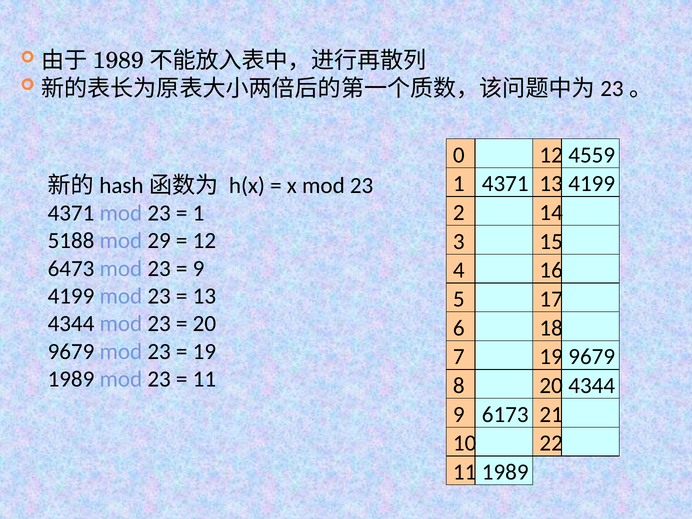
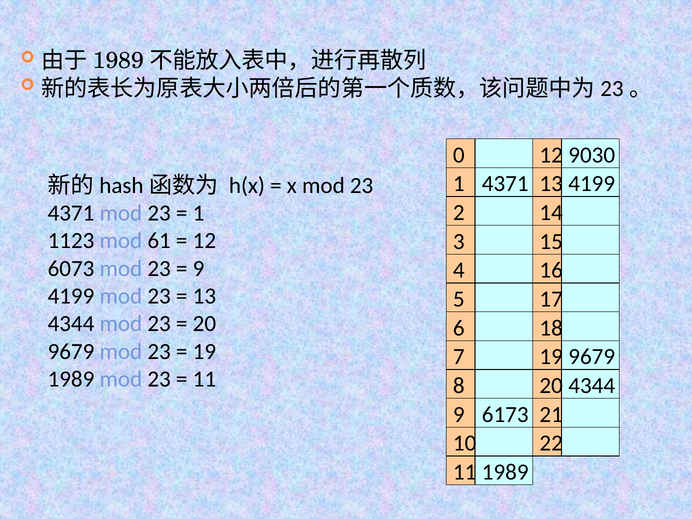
4559: 4559 -> 9030 (592, 155)
5188: 5188 -> 1123 (71, 241)
29: 29 -> 61 (159, 241)
6473: 6473 -> 6073 (71, 268)
